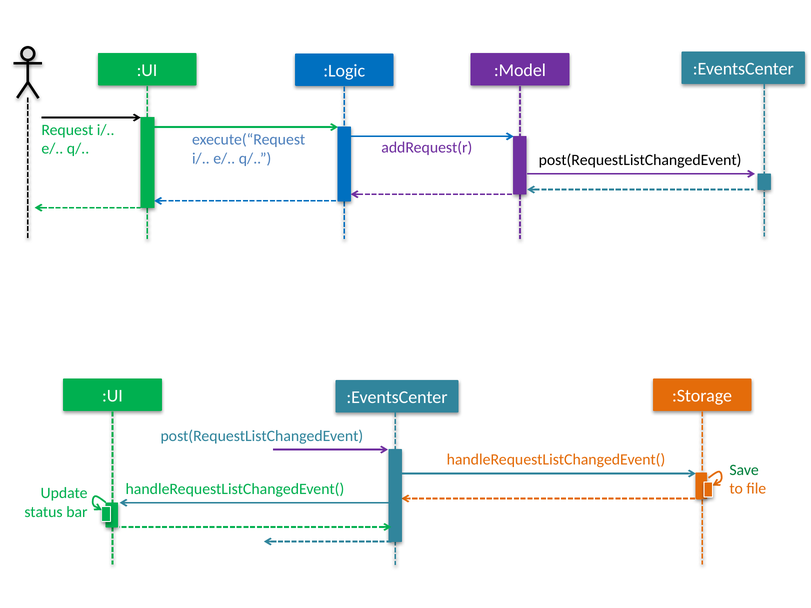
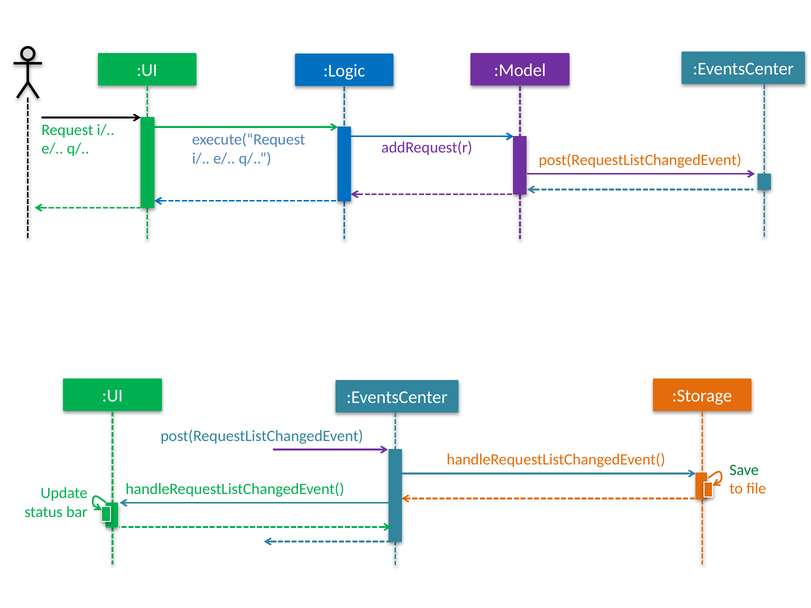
post(RequestListChangedEvent colour: black -> orange (640, 160)
